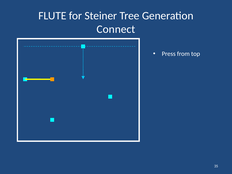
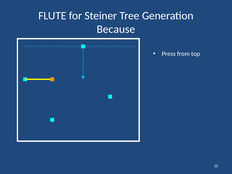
Connect: Connect -> Because (116, 29)
